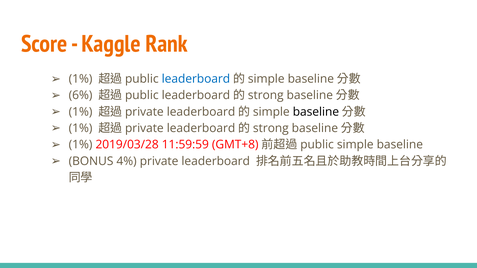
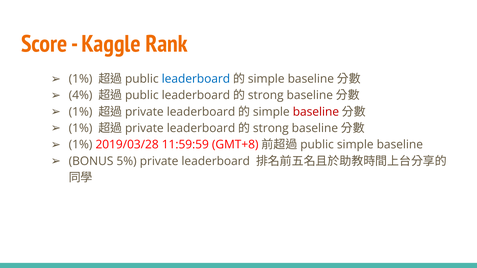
6%: 6% -> 4% (81, 95)
baseline colour: black -> red (316, 112)
4%: 4% -> 5% (127, 161)
